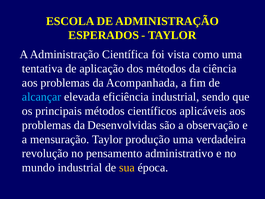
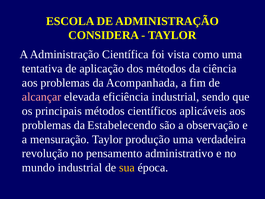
ESPERADOS: ESPERADOS -> CONSIDERA (104, 35)
alcançar colour: light blue -> pink (42, 97)
Desenvolvidas: Desenvolvidas -> Estabelecendo (122, 125)
